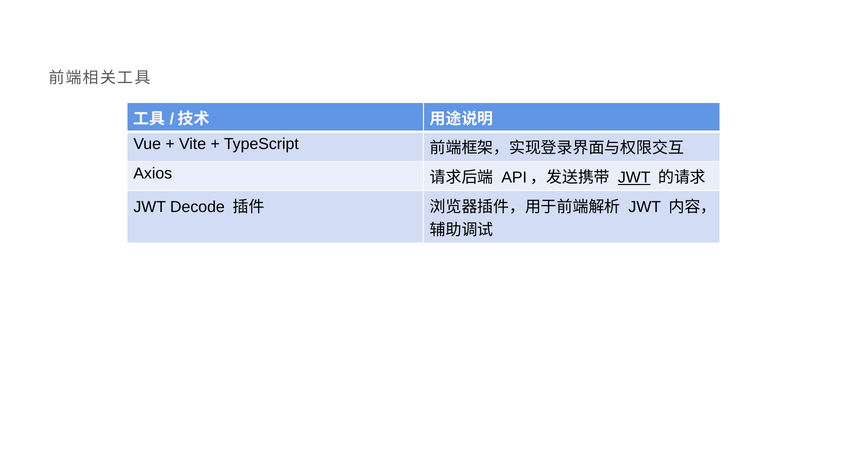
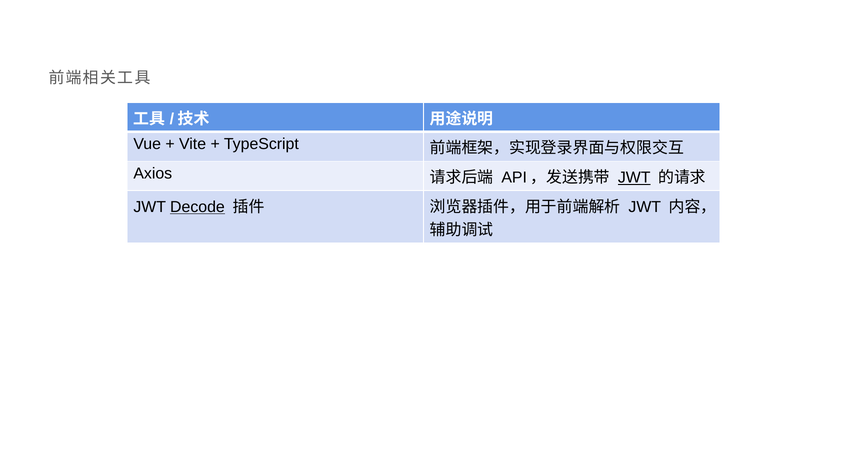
Decode underline: none -> present (197, 207)
